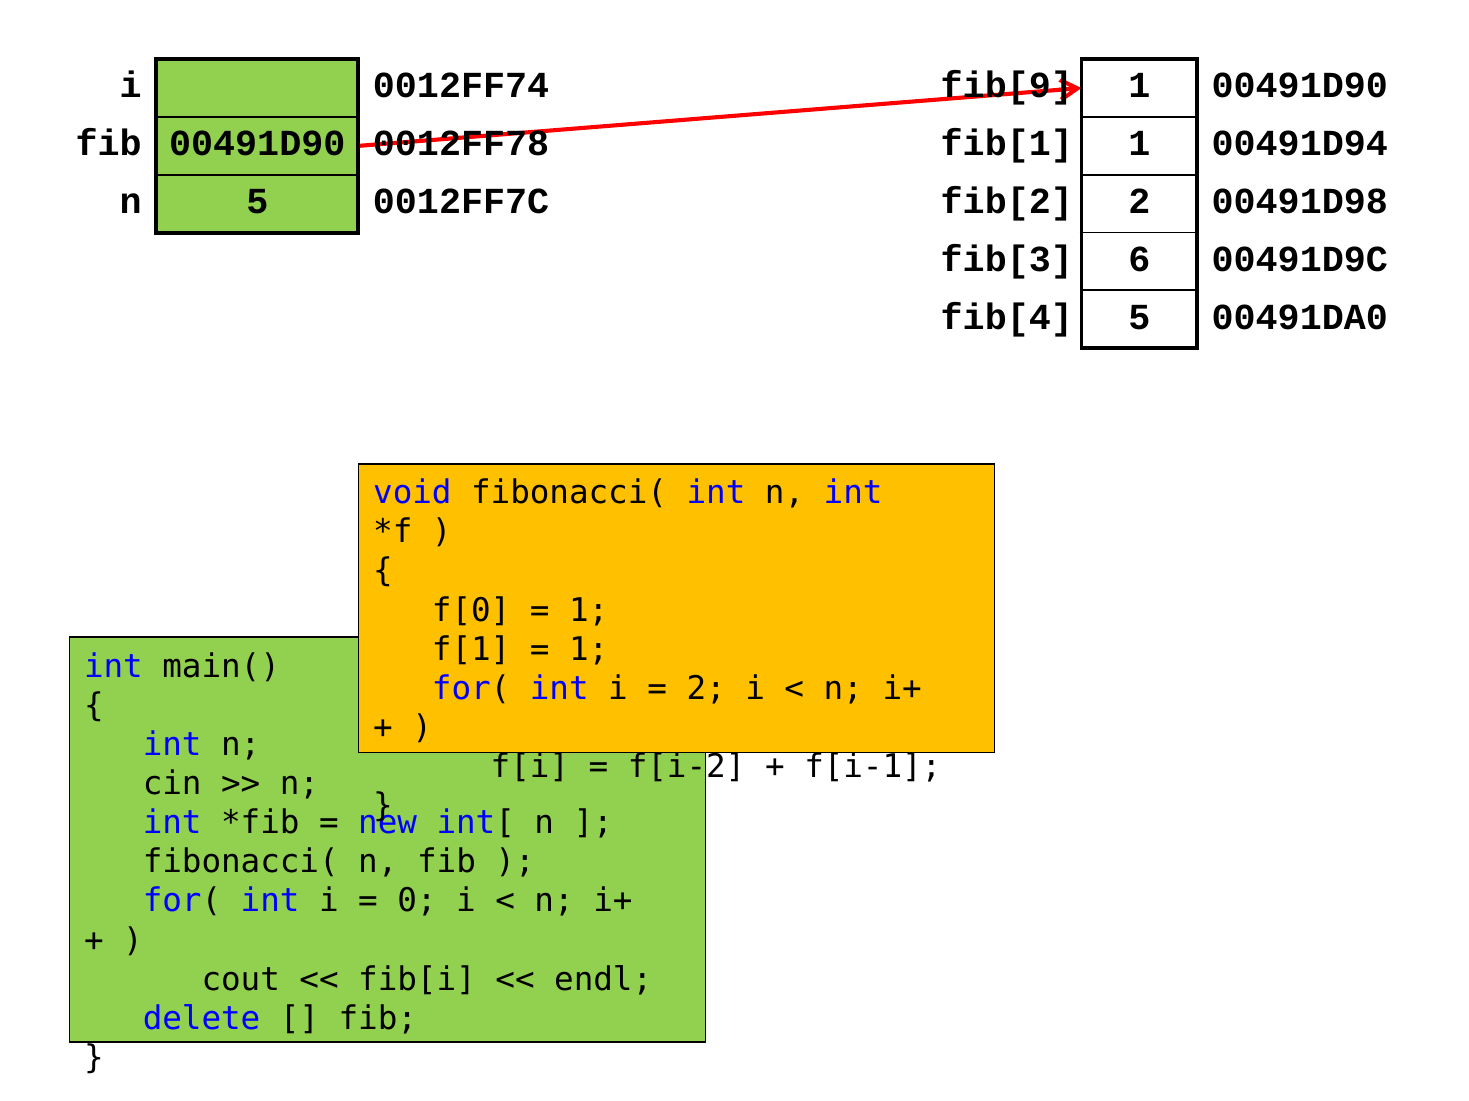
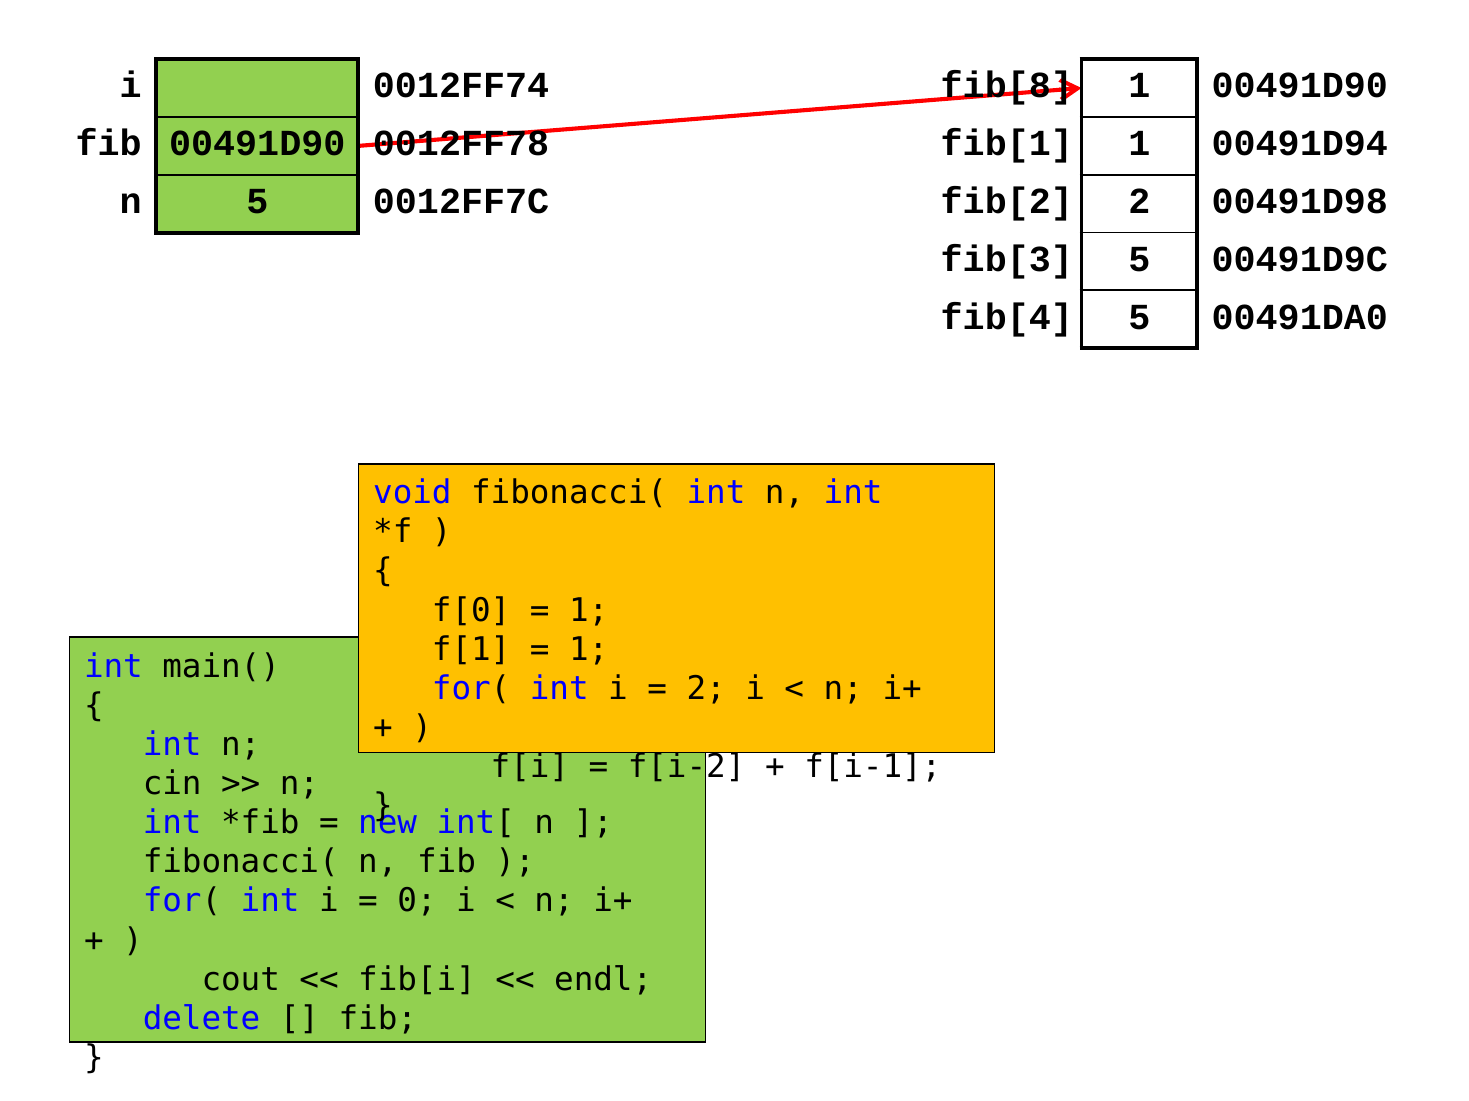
fib[9: fib[9 -> fib[8 (1007, 86)
fib[3 6: 6 -> 5 (1139, 259)
